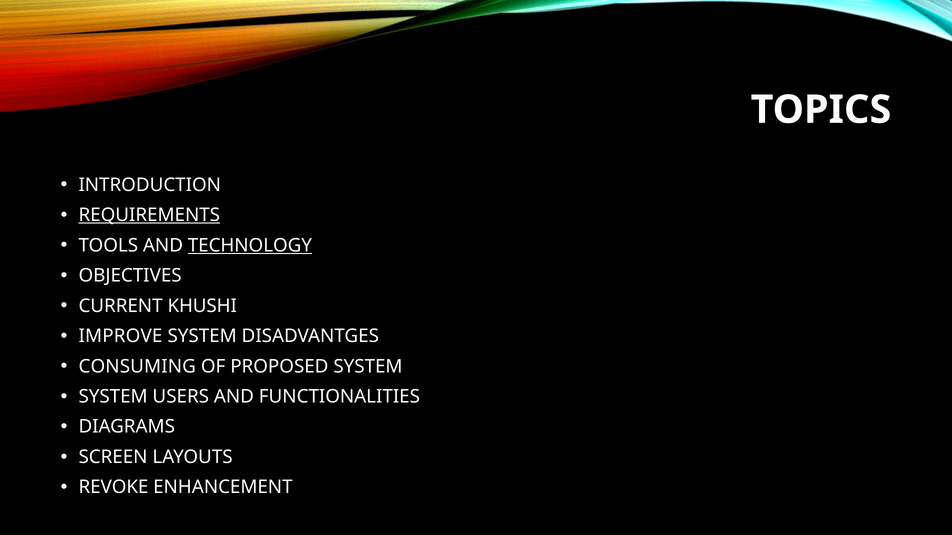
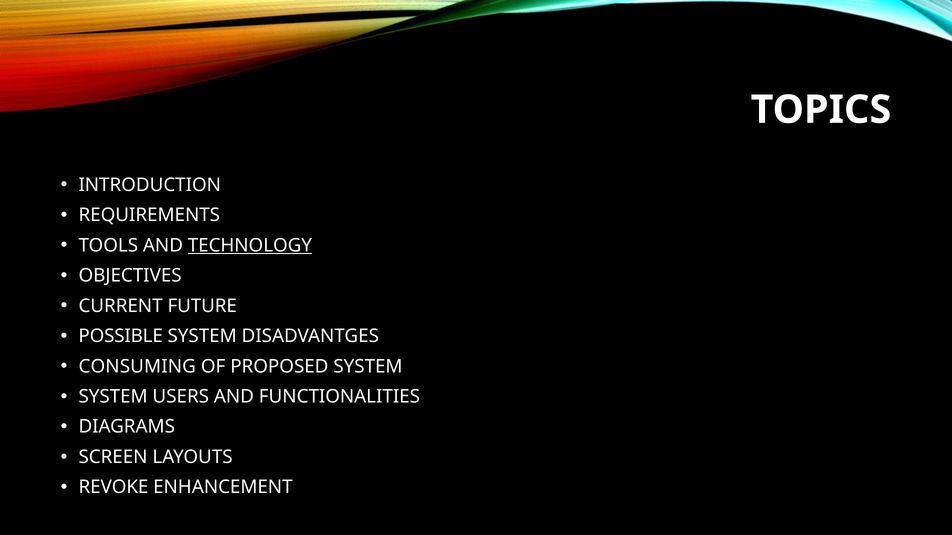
REQUIREMENTS underline: present -> none (149, 215)
KHUSHI: KHUSHI -> FUTURE (202, 306)
IMPROVE: IMPROVE -> POSSIBLE (121, 336)
